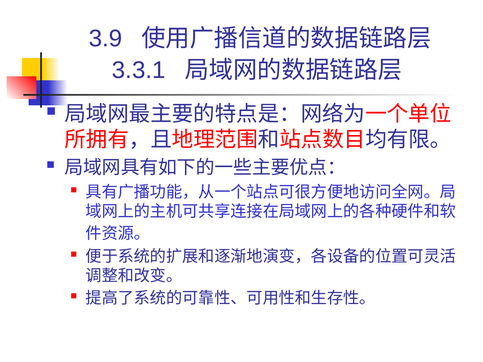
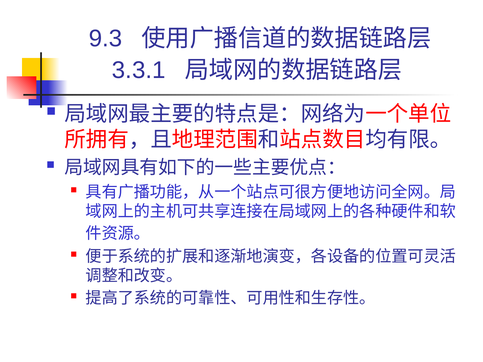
3.9: 3.9 -> 9.3 (105, 39)
